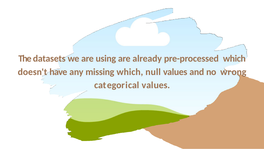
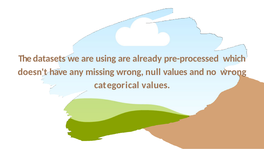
missing which: which -> wrong (130, 72)
